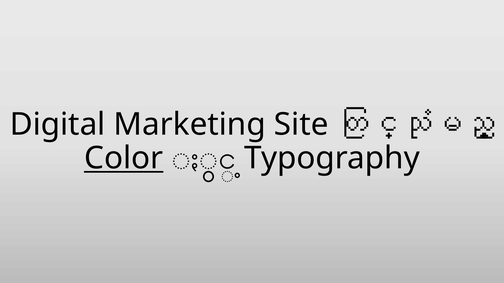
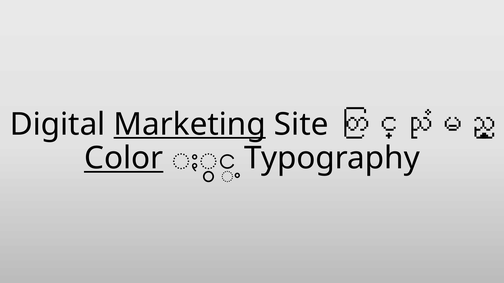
Marketing underline: none -> present (190, 125)
